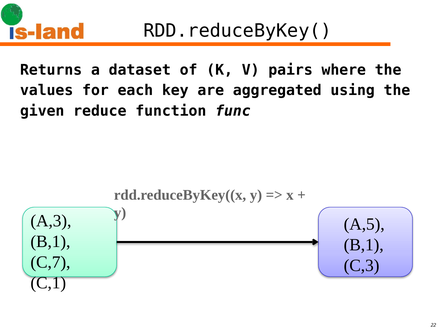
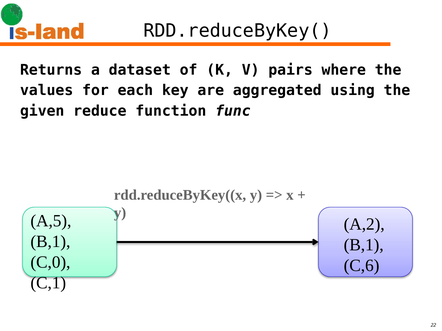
A,3: A,3 -> A,5 (51, 221)
A,5: A,5 -> A,2 (364, 225)
C,7: C,7 -> C,0 (50, 262)
C,3: C,3 -> C,6 (362, 266)
